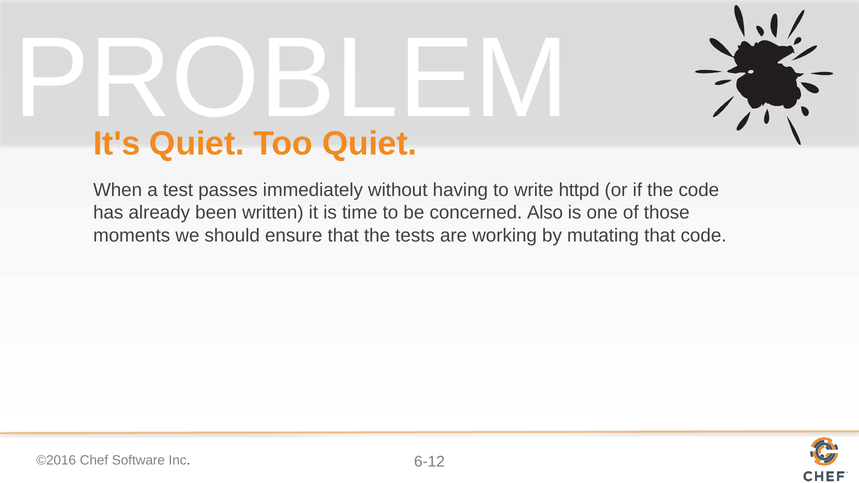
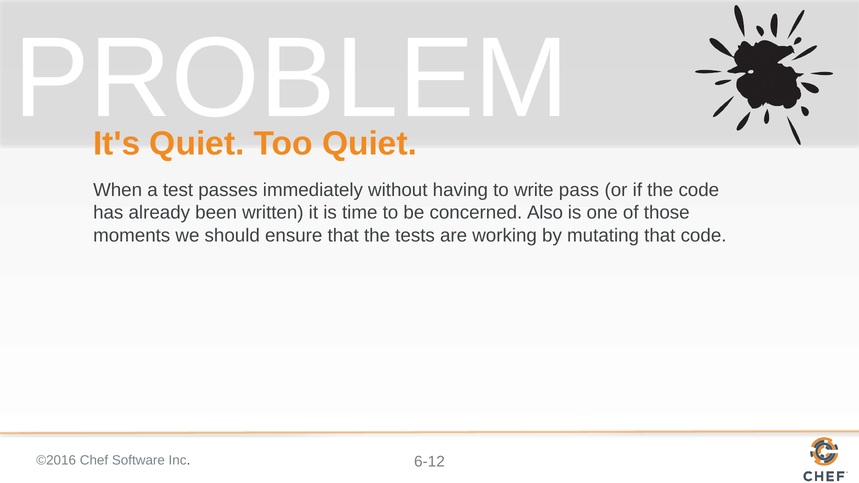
httpd: httpd -> pass (579, 190)
